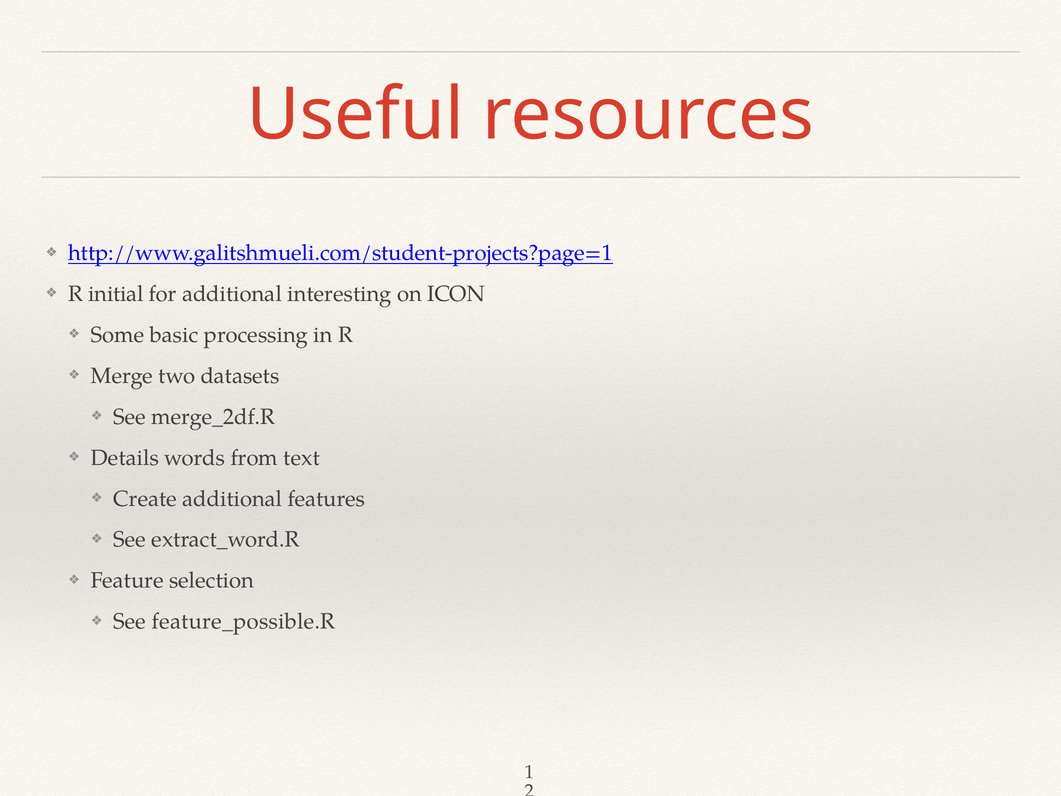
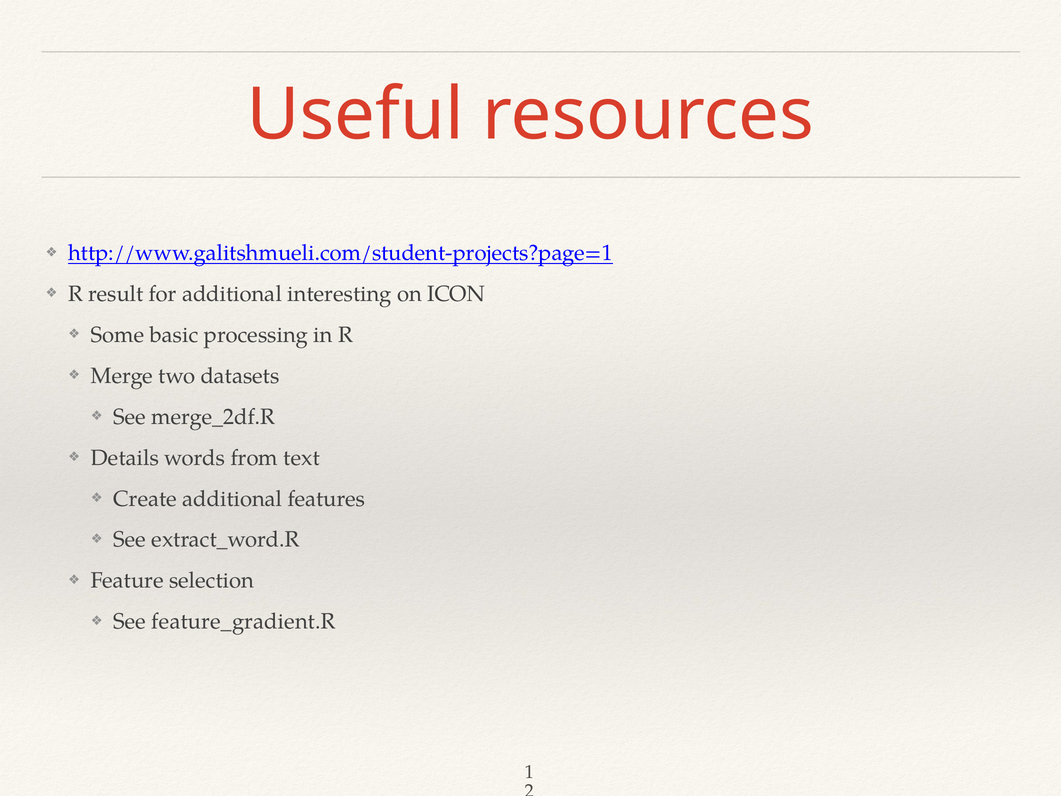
initial: initial -> result (116, 294)
feature_possible.R: feature_possible.R -> feature_gradient.R (244, 621)
